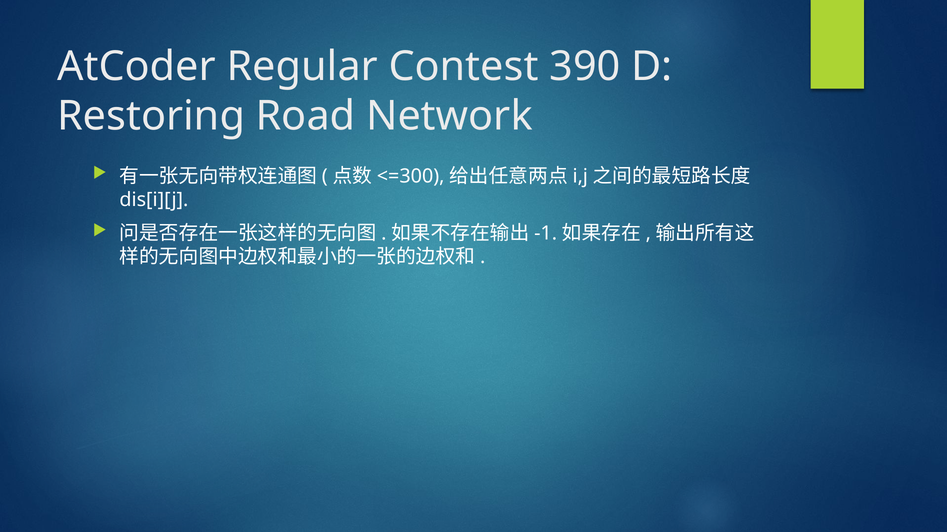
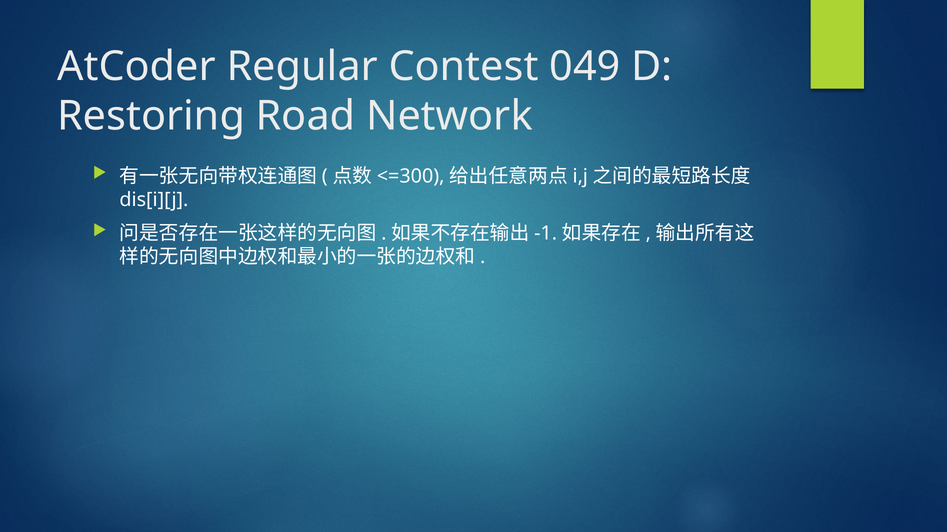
390: 390 -> 049 (585, 66)
